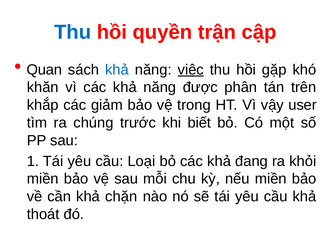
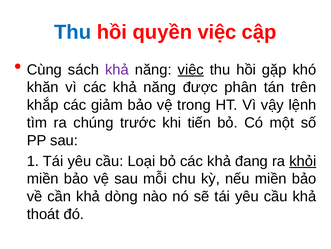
quyền trận: trận -> việc (217, 32)
Quan: Quan -> Cùng (44, 69)
khả colour: blue -> purple (117, 69)
user: user -> lệnh (302, 105)
biết: biết -> tiến (199, 122)
khỏi underline: none -> present (303, 161)
chặn: chặn -> dòng (121, 196)
